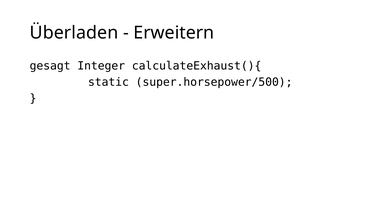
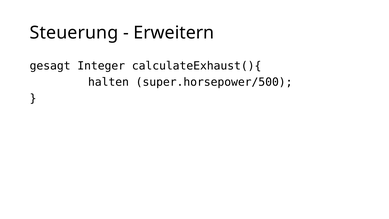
Überladen: Überladen -> Steuerung (74, 33)
static: static -> halten (108, 82)
